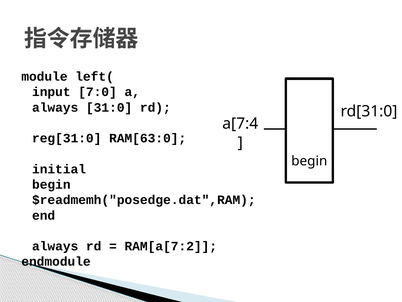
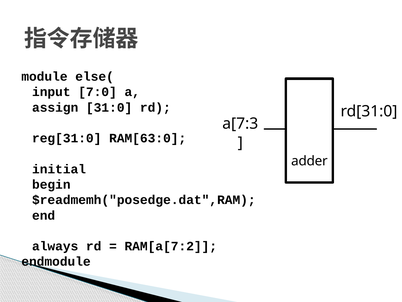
left(: left( -> else( (95, 77)
always: always -> assign (55, 107)
a[7:4: a[7:4 -> a[7:3 (240, 124)
begin: begin -> adder (309, 161)
